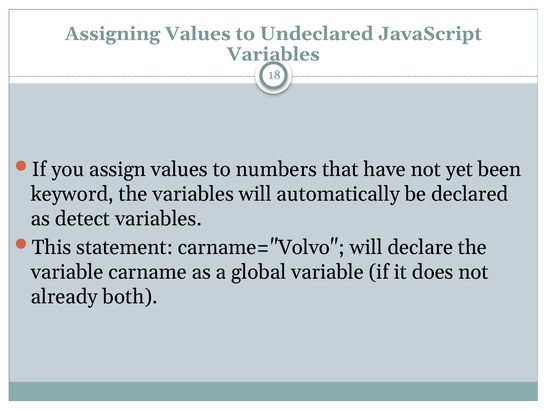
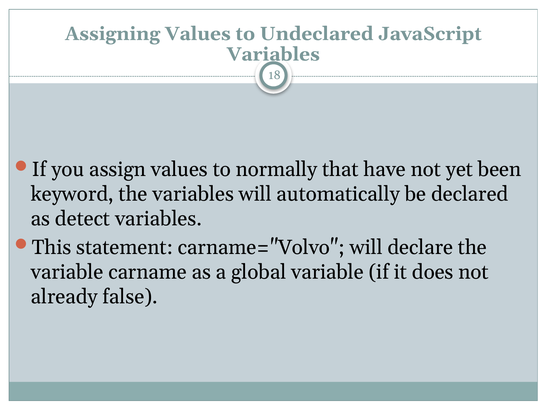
numbers: numbers -> normally (276, 170)
both: both -> false (130, 297)
